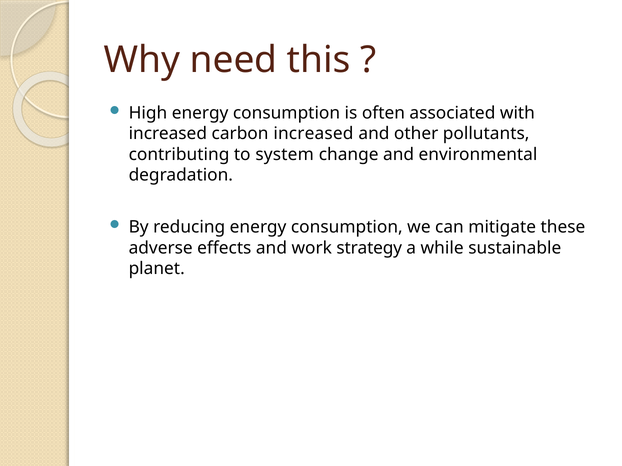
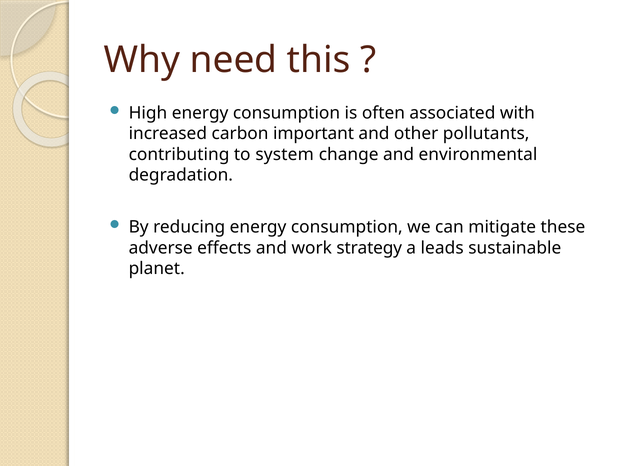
carbon increased: increased -> important (314, 134)
while: while -> leads (442, 248)
